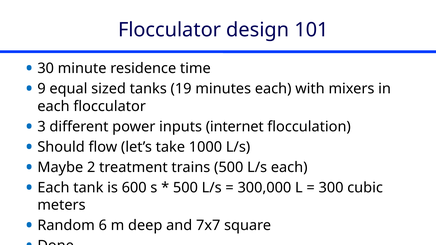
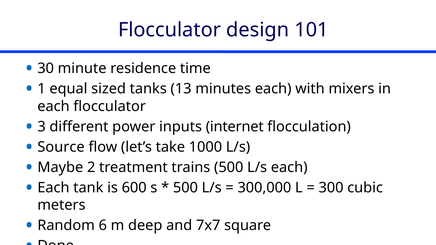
9: 9 -> 1 (41, 89)
19: 19 -> 13 (181, 89)
Should: Should -> Source (61, 147)
